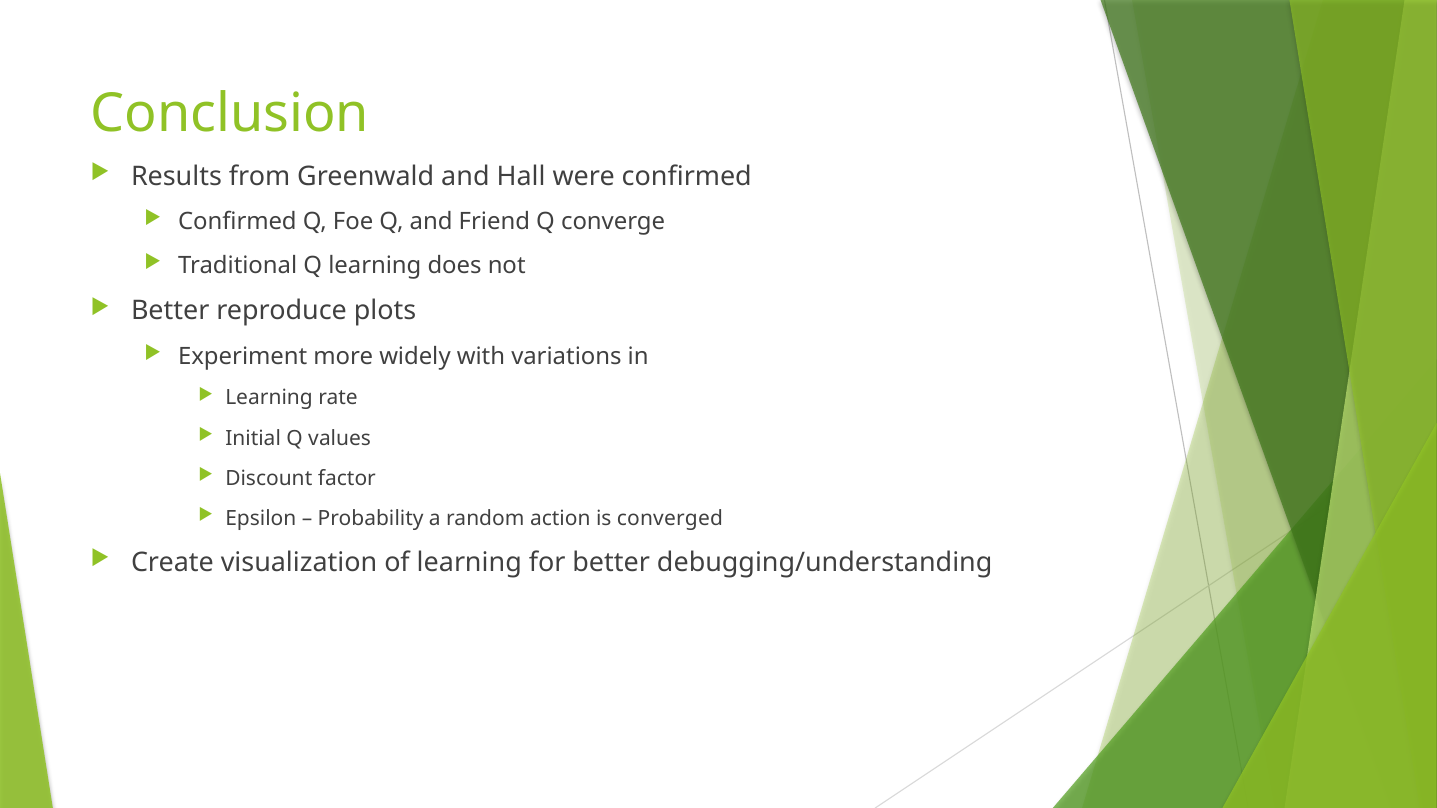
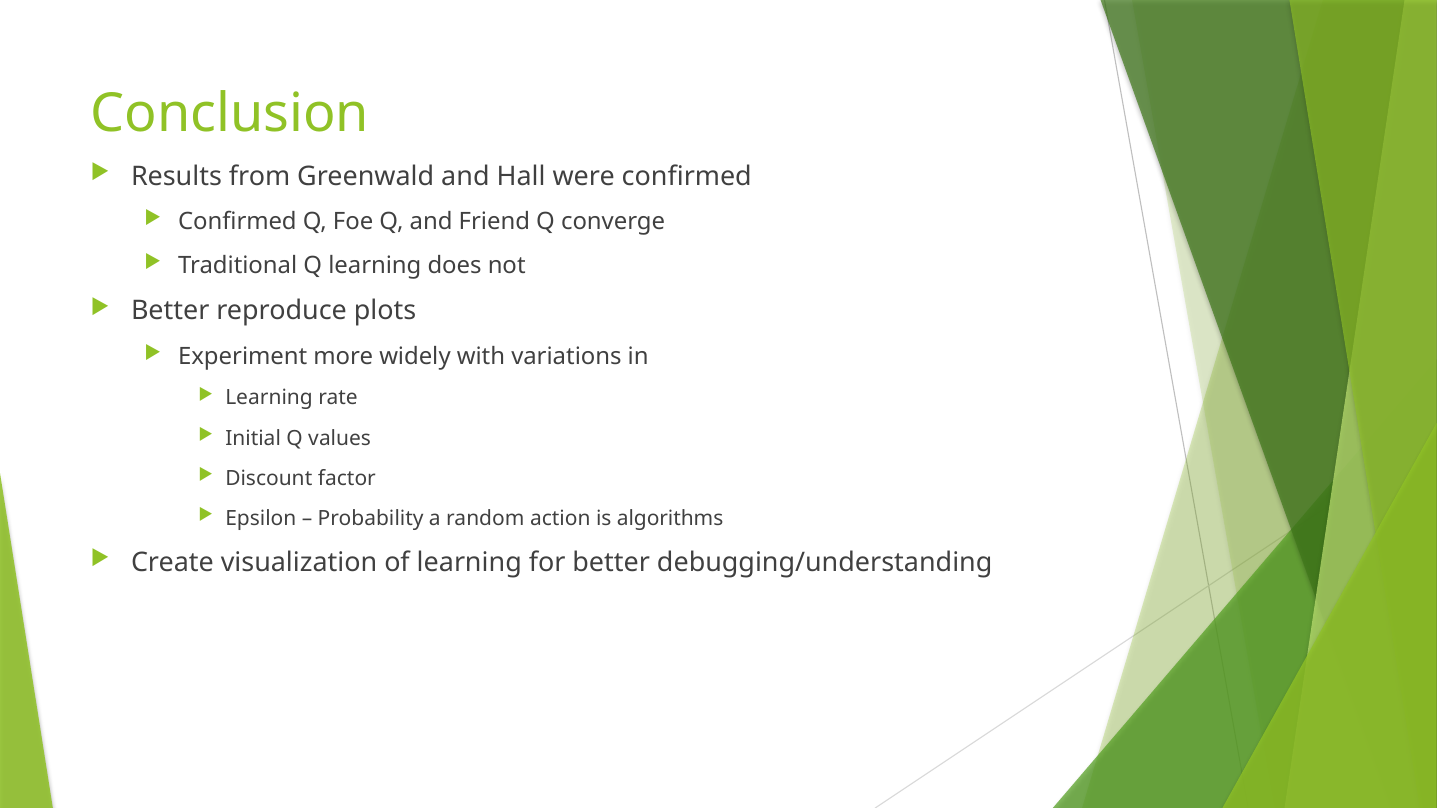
converged: converged -> algorithms (670, 519)
